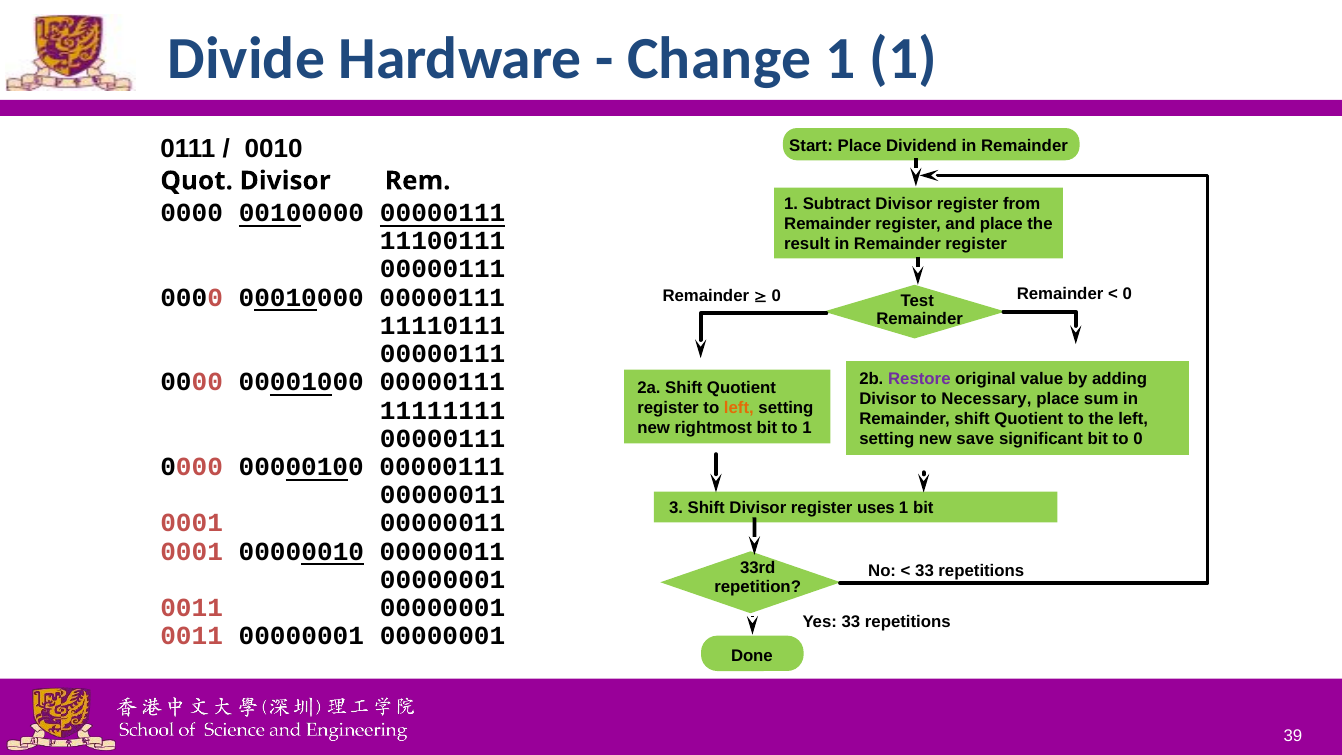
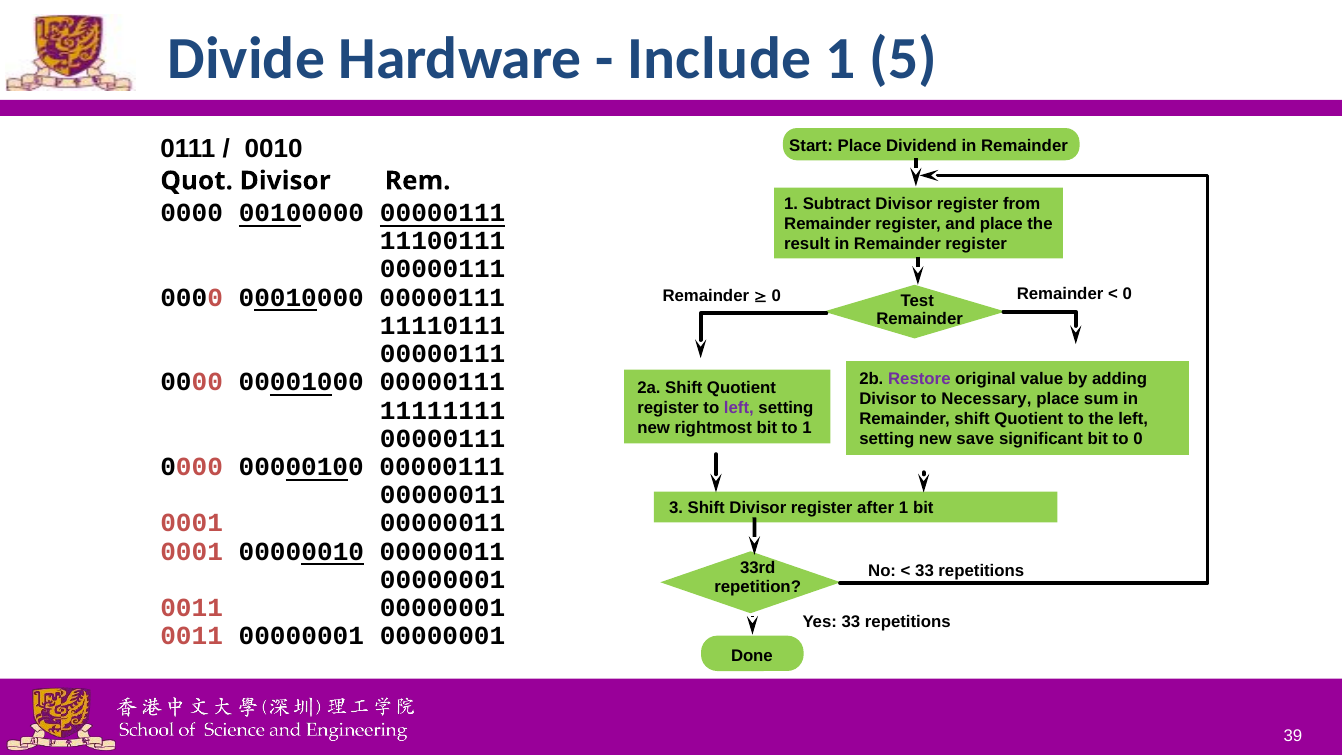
Change: Change -> Include (719, 59)
1 1: 1 -> 5 (903, 59)
left colour: orange -> purple (739, 408)
uses: uses -> after (876, 508)
